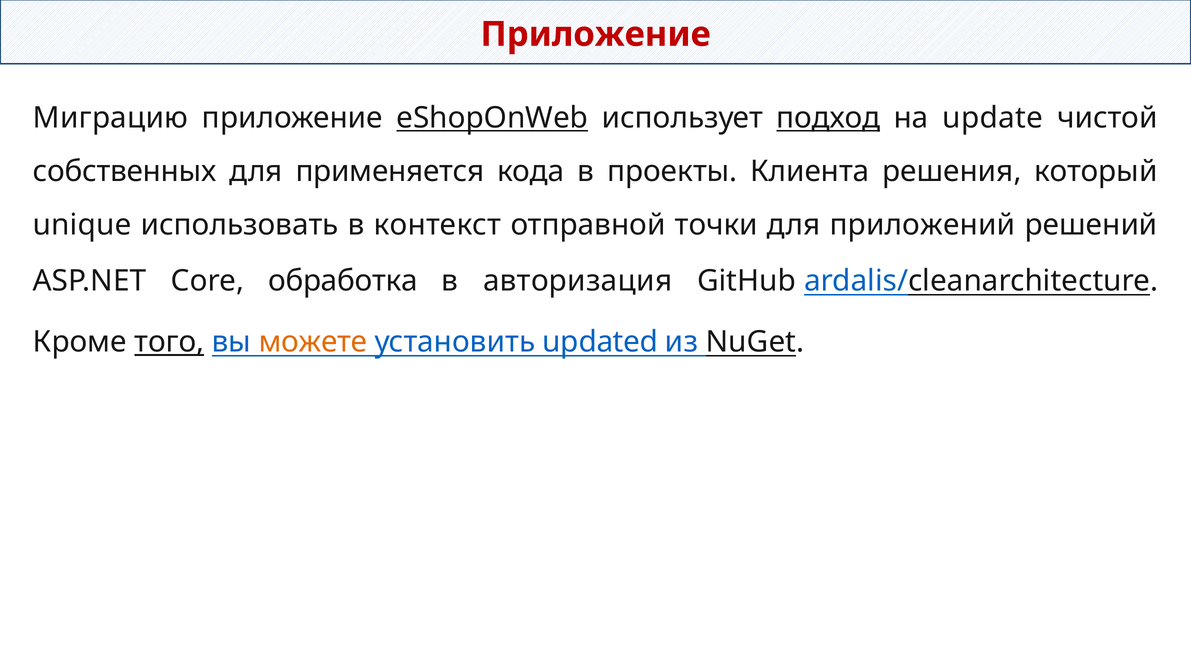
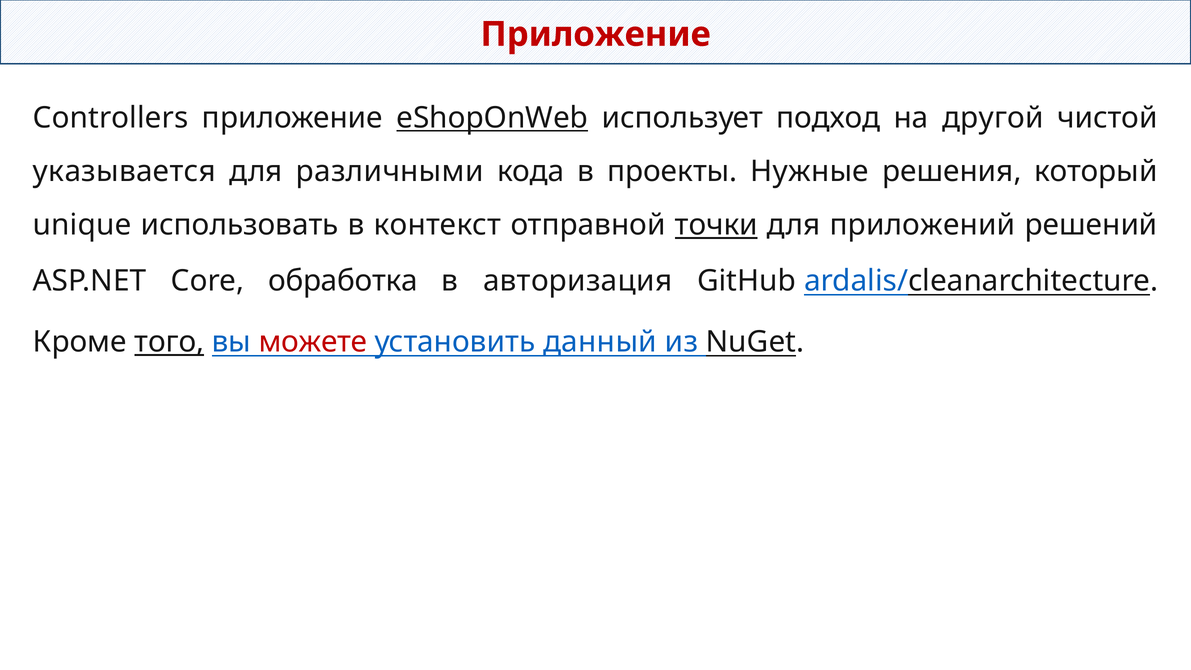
Миграцию: Миграцию -> Controllers (111, 118)
подход underline: present -> none (828, 118)
update: update -> другой (993, 118)
собственных: собственных -> указывается (124, 171)
применяется: применяется -> различными (390, 171)
Клиента: Клиента -> Нужные (810, 171)
точки underline: none -> present (716, 225)
можете colour: orange -> red (313, 342)
updated: updated -> данный (600, 342)
